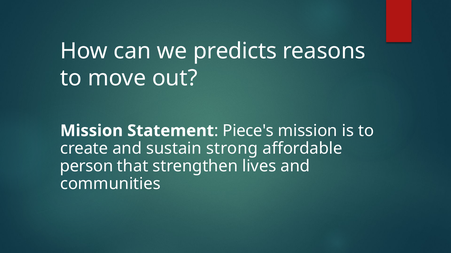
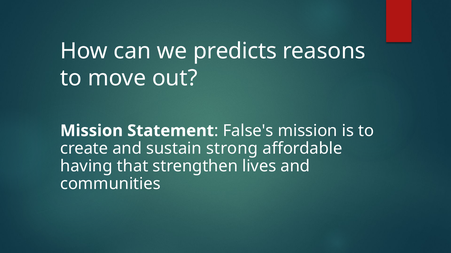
Piece's: Piece's -> False's (248, 131)
person: person -> having (86, 167)
